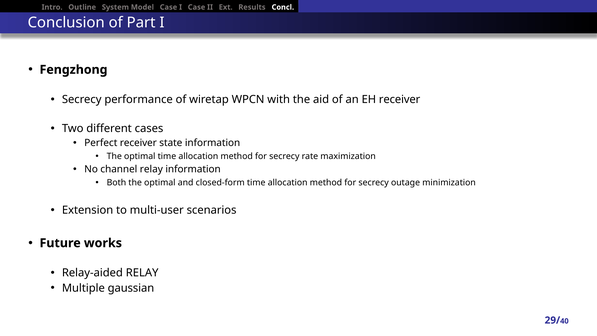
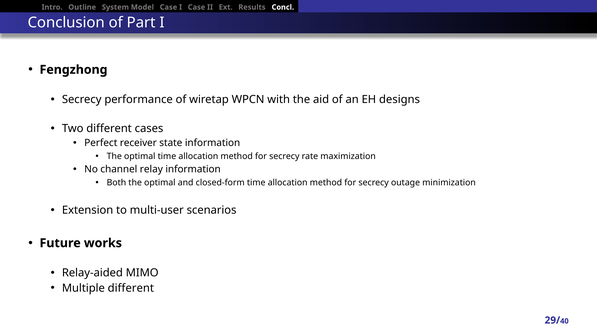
EH receiver: receiver -> designs (400, 99)
Relay-aided RELAY: RELAY -> MIMO (142, 273)
Multiple gaussian: gaussian -> different (131, 288)
